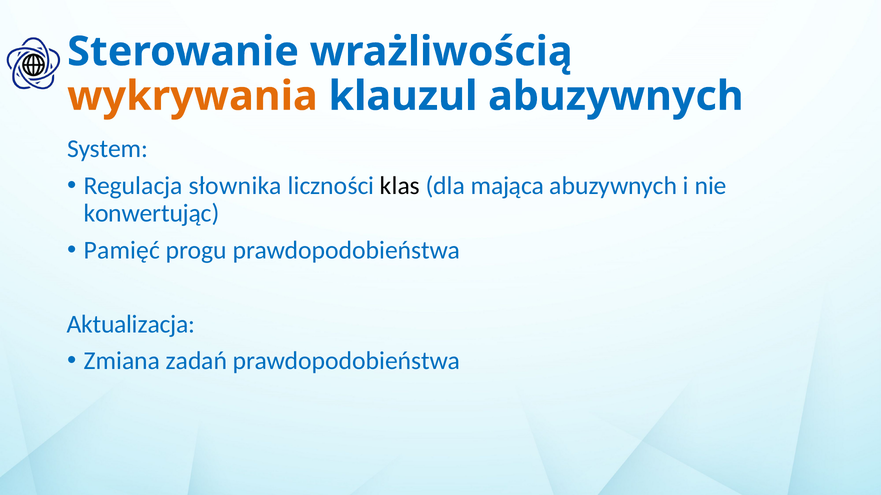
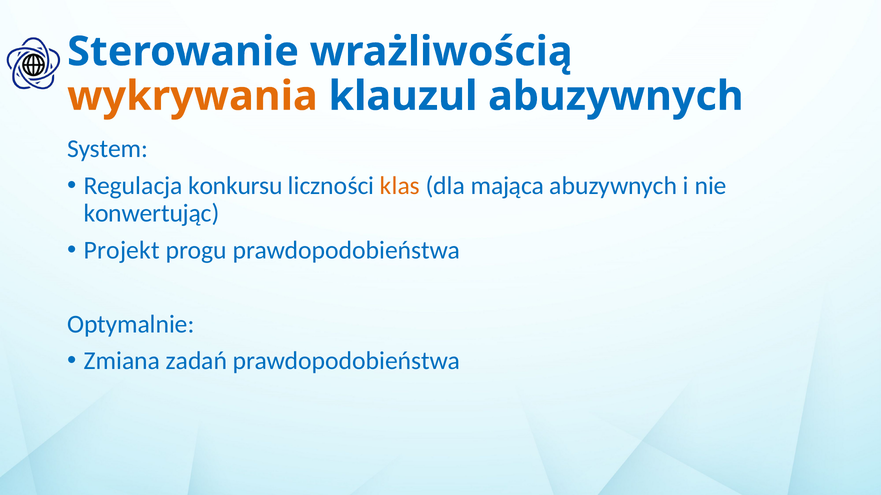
słownika: słownika -> konkursu (235, 186)
klas colour: black -> orange (400, 186)
Pamięć: Pamięć -> Projekt (122, 251)
Aktualizacja: Aktualizacja -> Optymalnie (131, 324)
